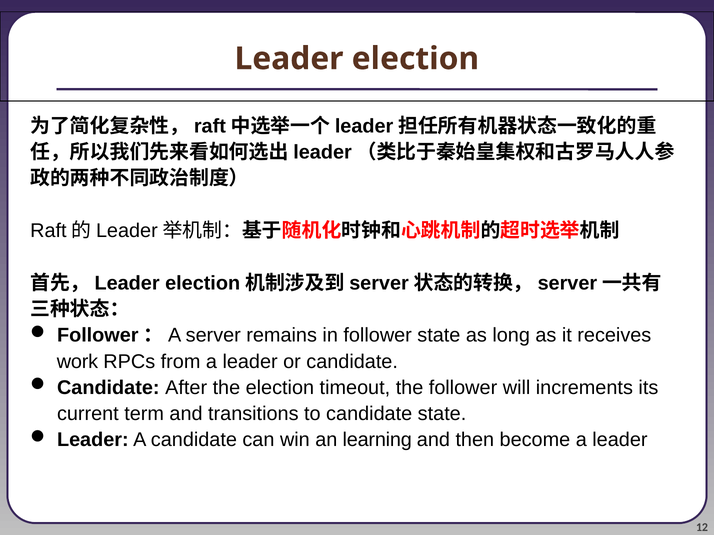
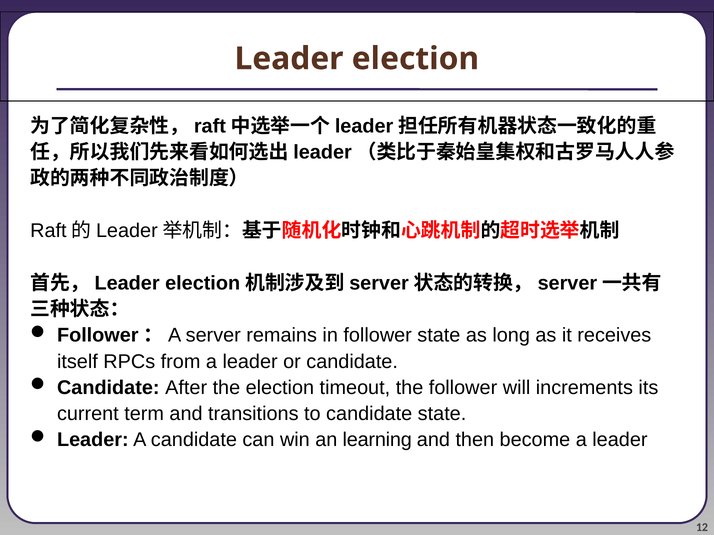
work: work -> itself (77, 362)
